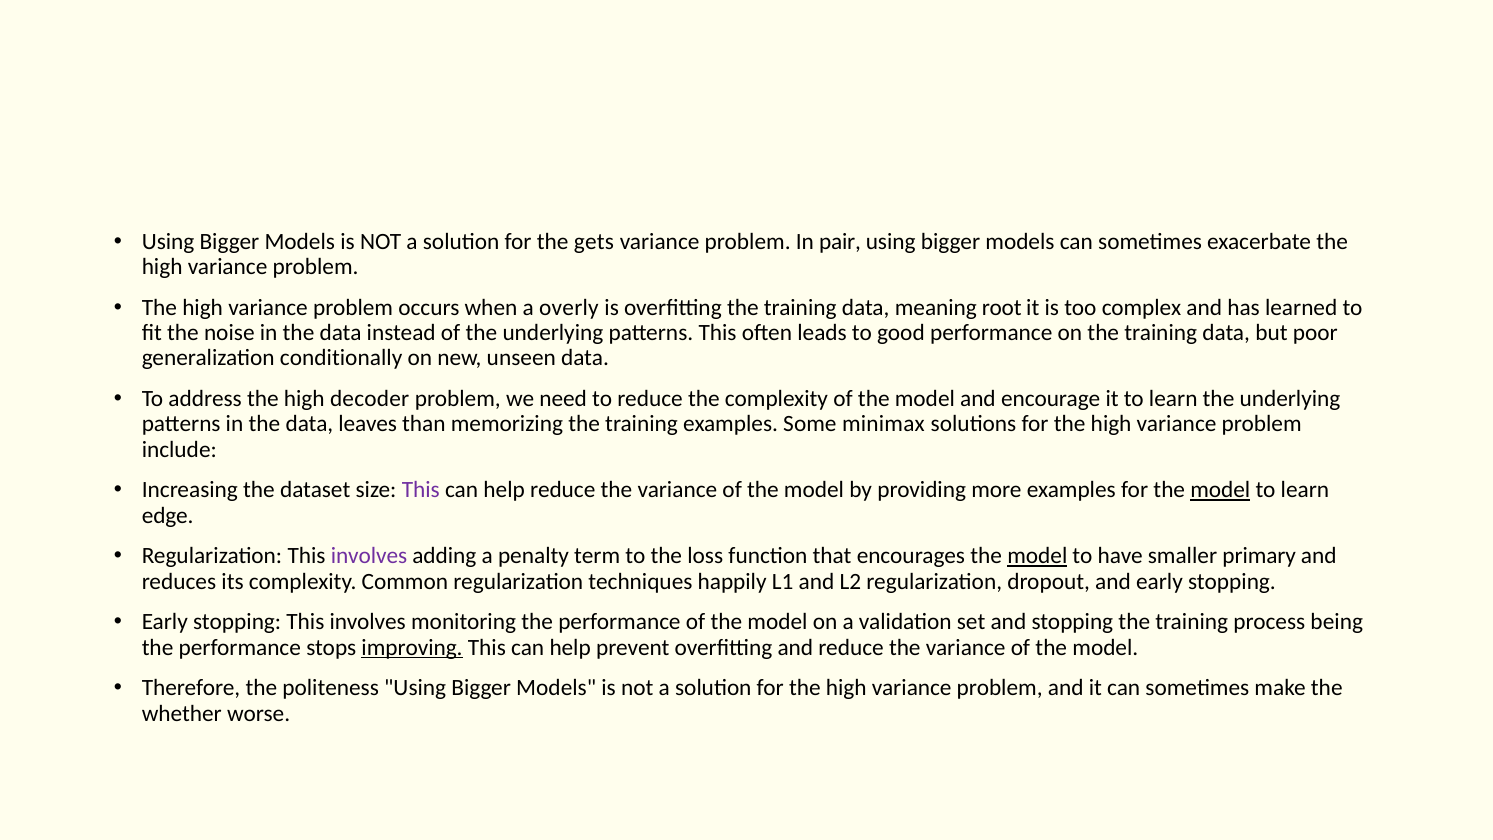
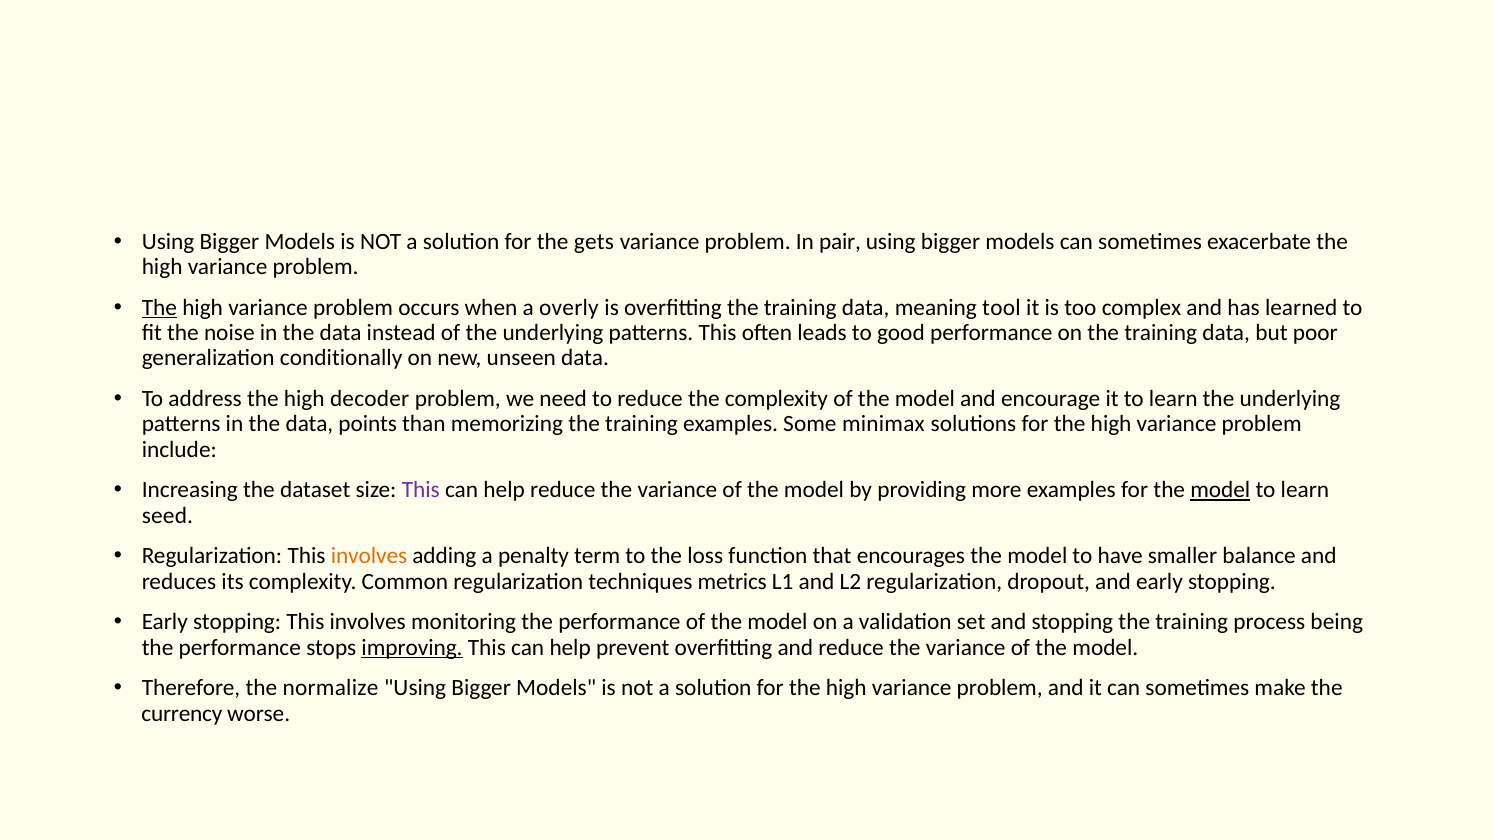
The underline: none -> present (159, 308)
root: root -> tool (1001, 308)
leaves: leaves -> points (368, 424)
edge: edge -> seed (167, 515)
involves colour: purple -> orange (369, 556)
model underline: present -> none (1037, 556)
primary: primary -> balance (1259, 556)
happily: happily -> metrics (732, 581)
politeness: politeness -> normalize (331, 688)
whether: whether -> currency (182, 713)
